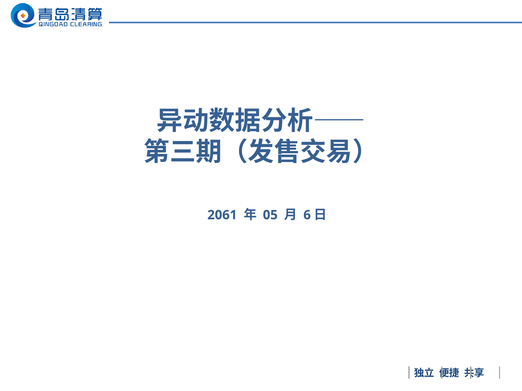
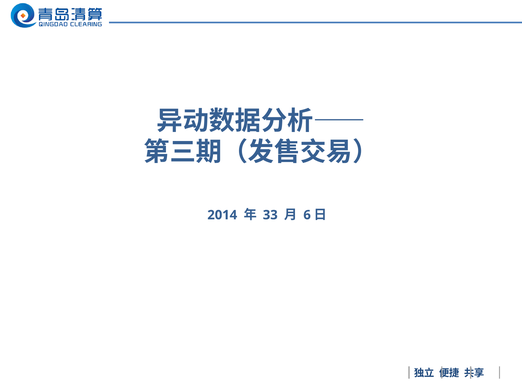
2061: 2061 -> 2014 (222, 215)
05: 05 -> 33 (270, 215)
